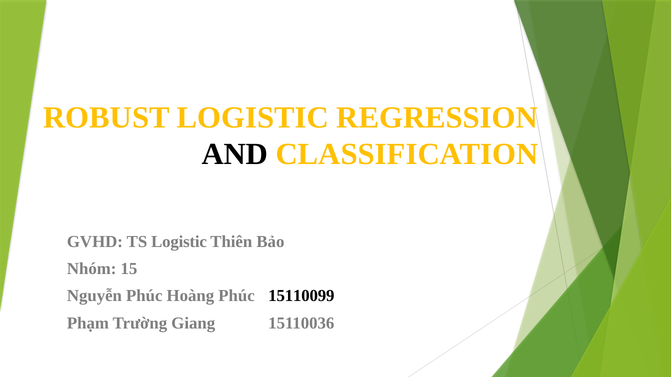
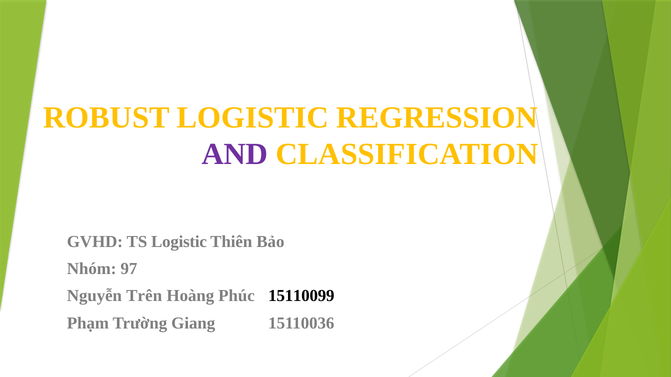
AND colour: black -> purple (235, 155)
15: 15 -> 97 (129, 269)
Nguyễn Phúc: Phúc -> Trên (144, 296)
